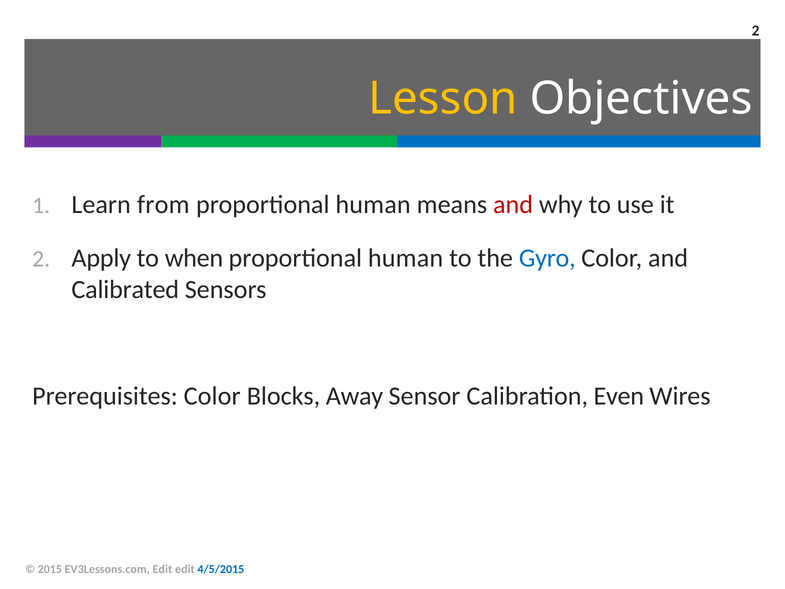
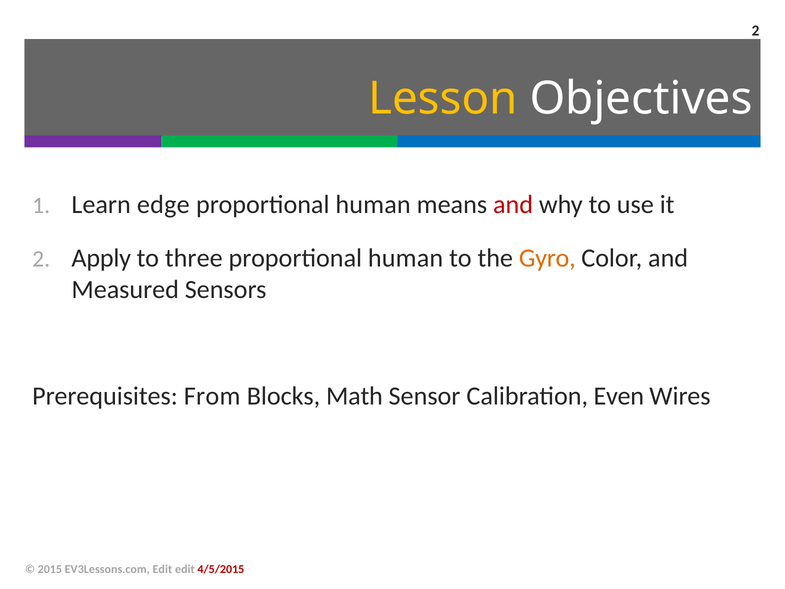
from: from -> edge (163, 205)
when: when -> three (194, 258)
Gyro colour: blue -> orange (547, 258)
Calibrated: Calibrated -> Measured (125, 289)
Prerequisites Color: Color -> From (212, 396)
Away: Away -> Math (354, 396)
4/5/2015 colour: blue -> red (221, 569)
